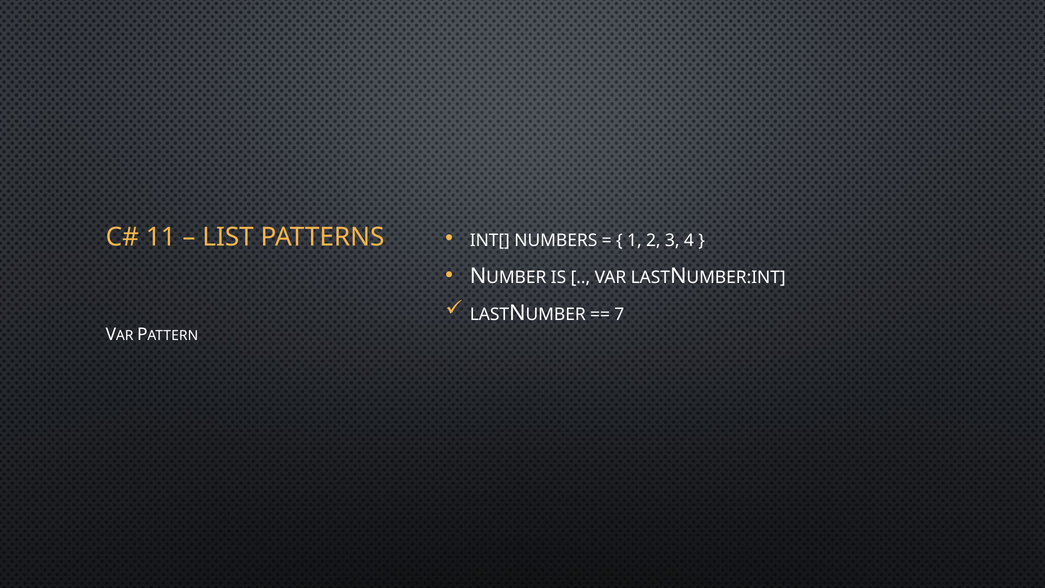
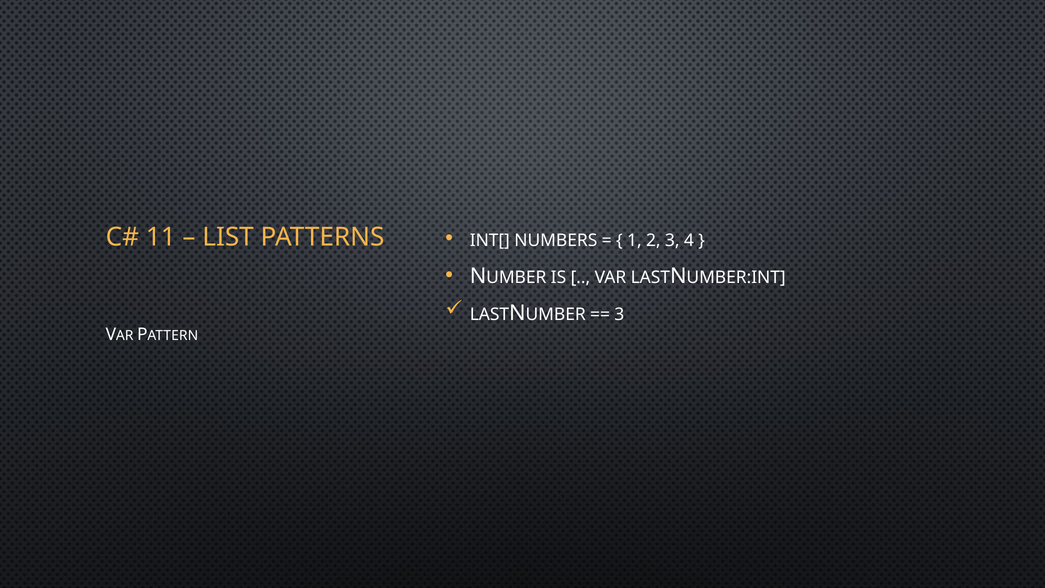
7: 7 -> 3 (619, 314)
